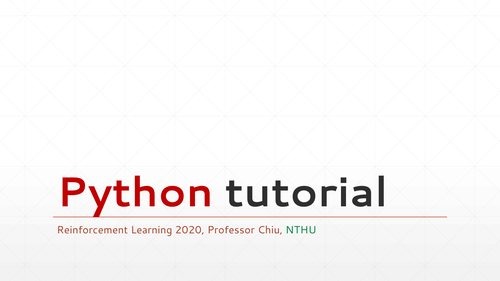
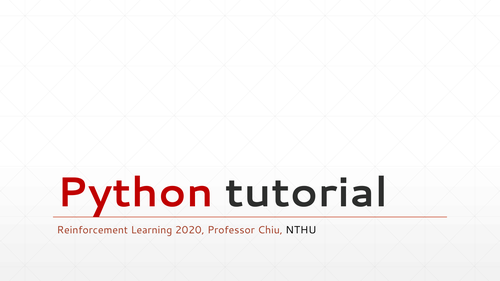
NTHU colour: green -> black (301, 230)
